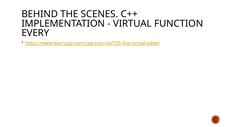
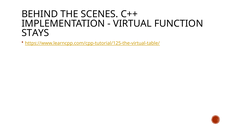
EVERY: EVERY -> STAYS (35, 33)
